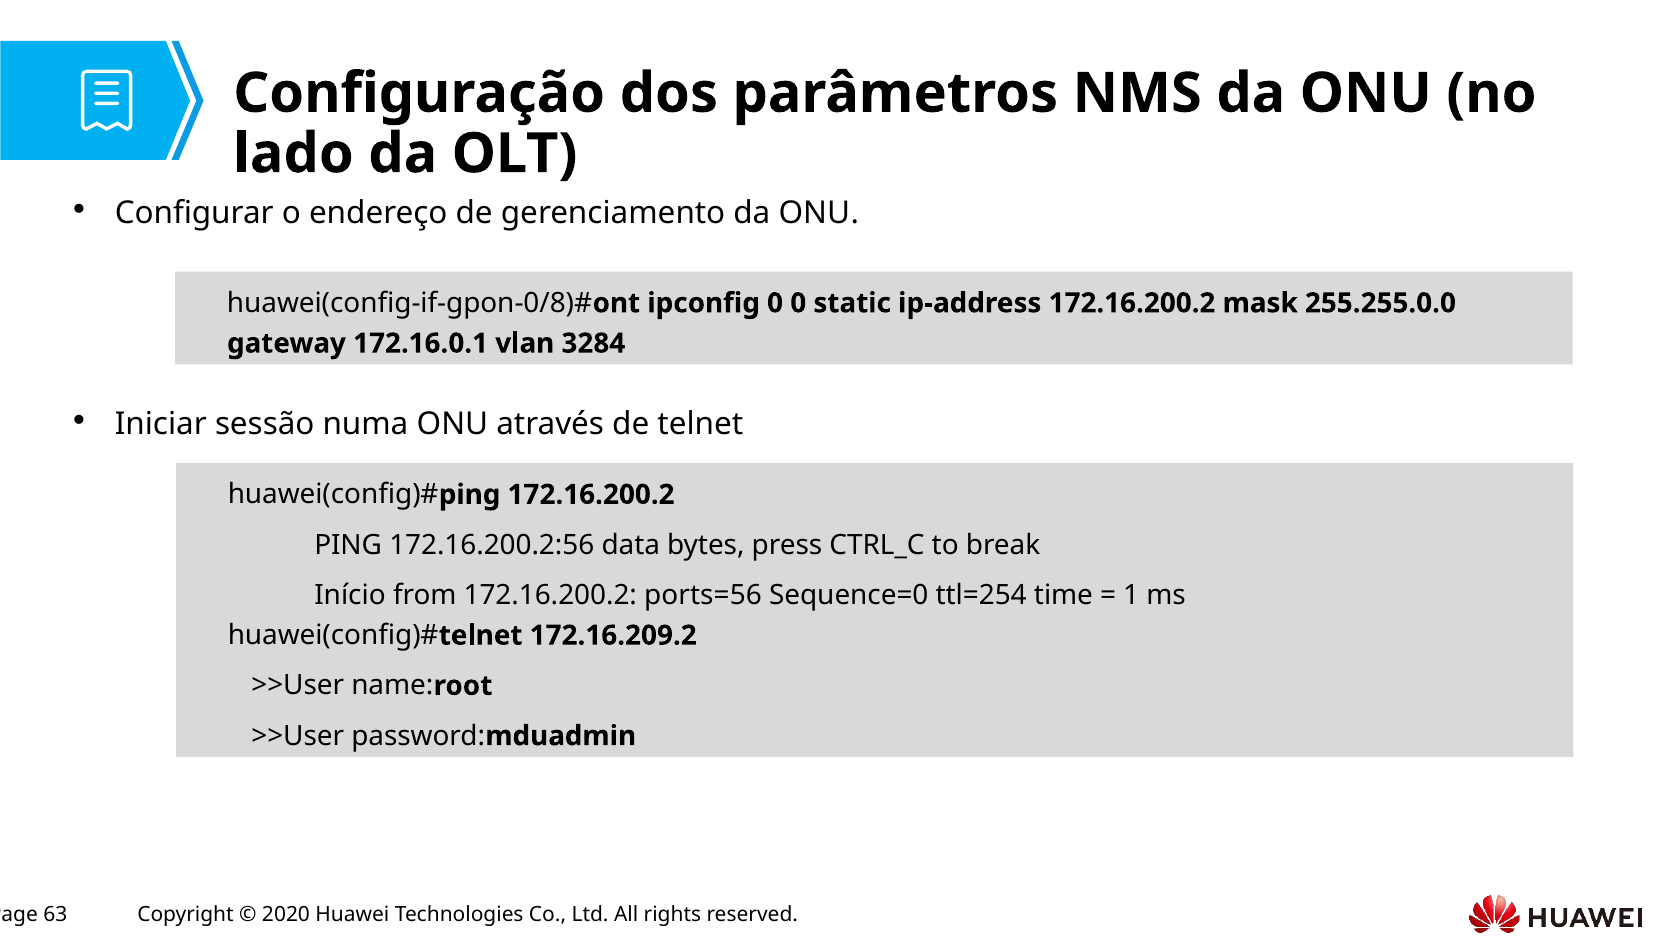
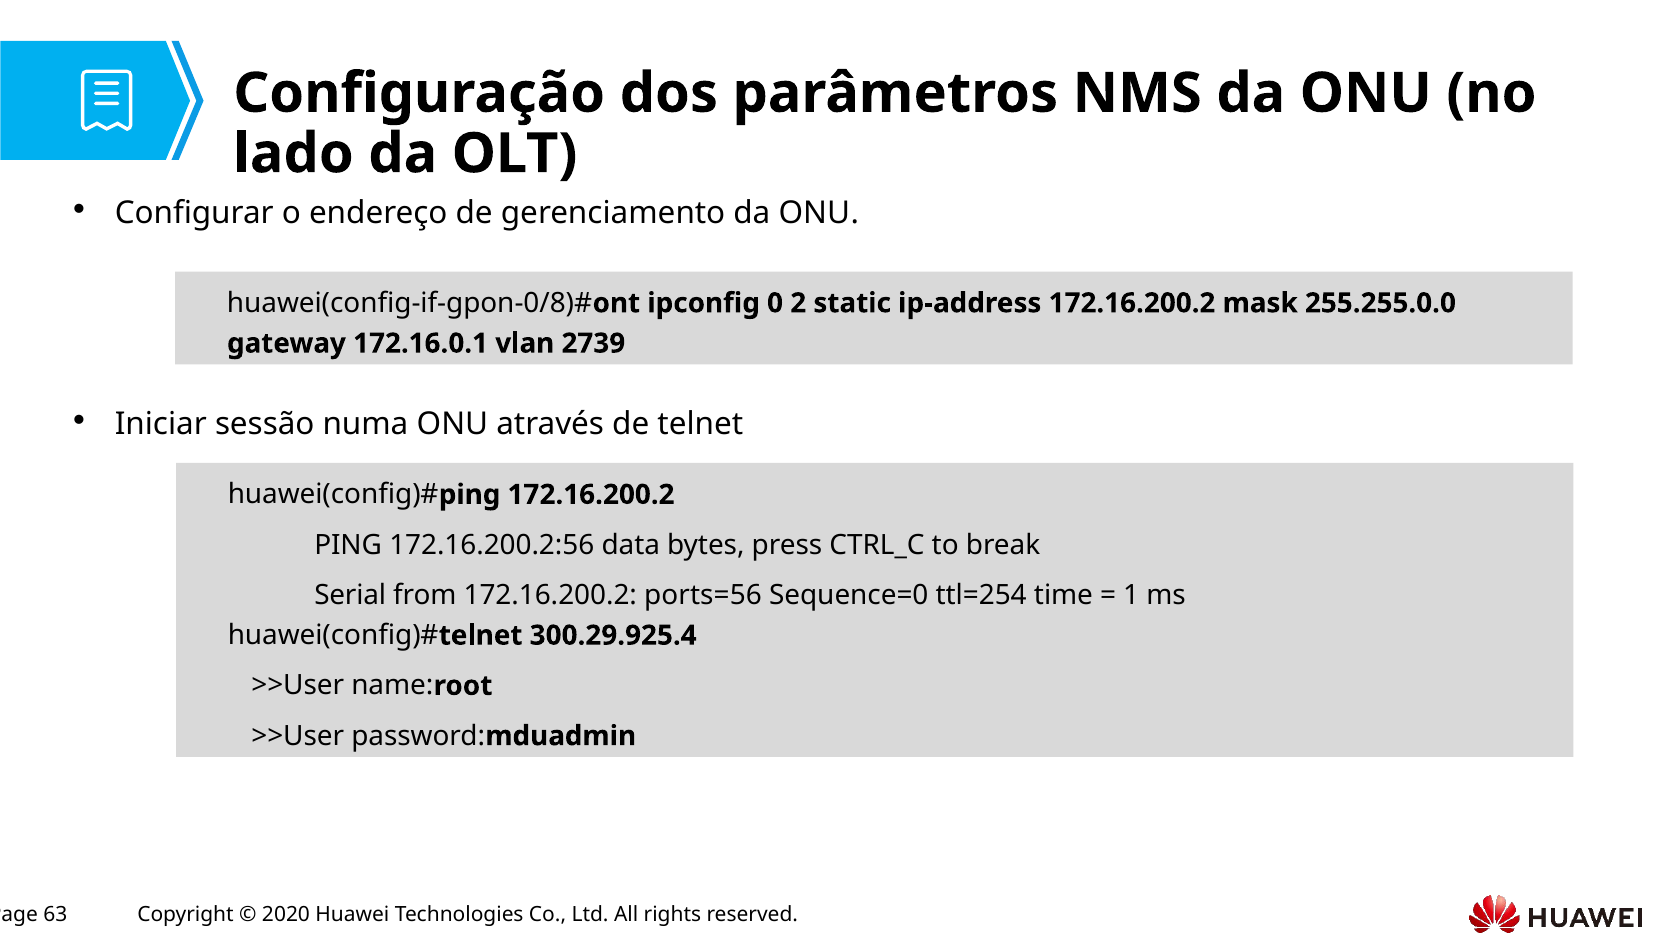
0 0: 0 -> 2 (798, 303)
3284: 3284 -> 2739 (593, 343)
Início: Início -> Serial (350, 595)
172.16.209.2: 172.16.209.2 -> 300.29.925.4 (613, 635)
